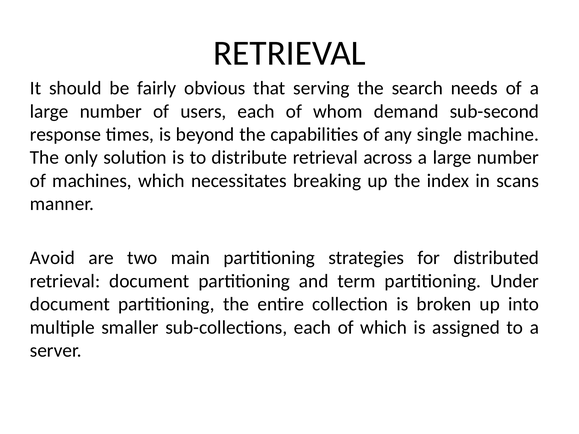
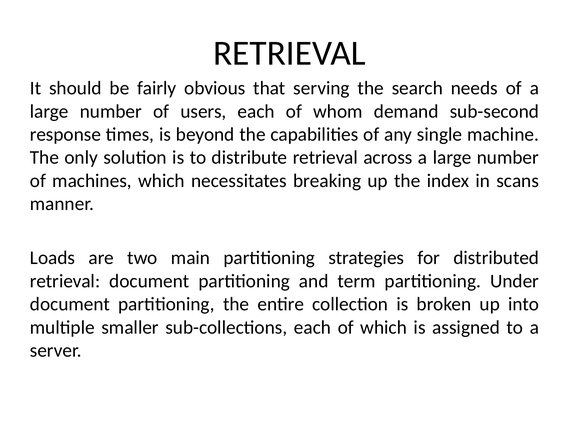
Avoid: Avoid -> Loads (53, 258)
